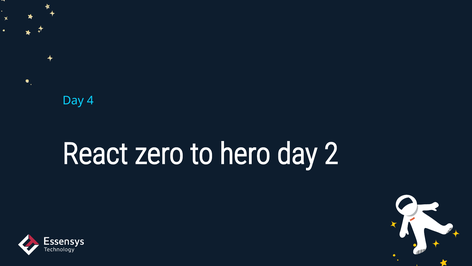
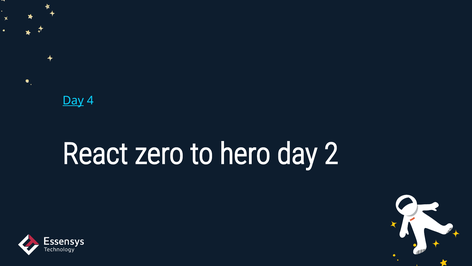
Day underline: none -> present (73, 100)
